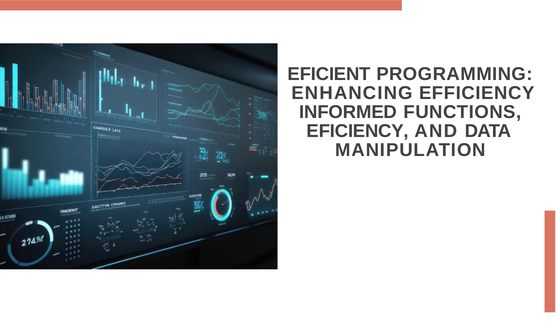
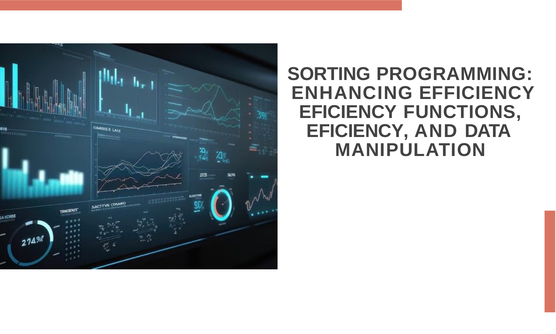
EFICIENT: EFICIENT -> SORTING (329, 74)
INFORMED: INFORMED -> EFICIENCY (348, 112)
